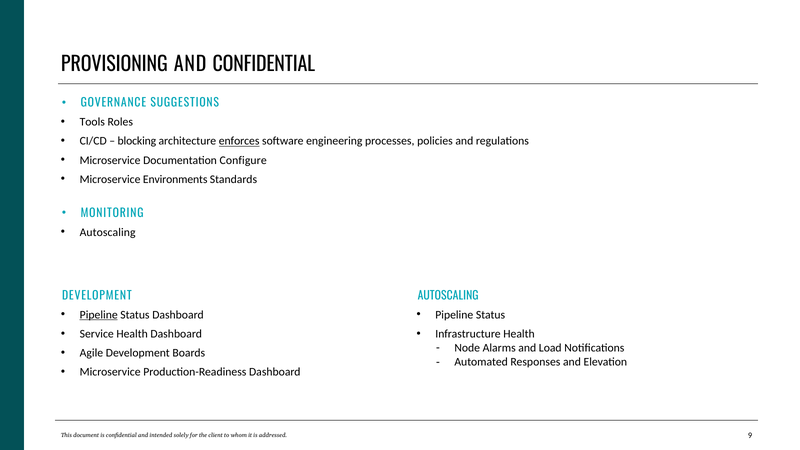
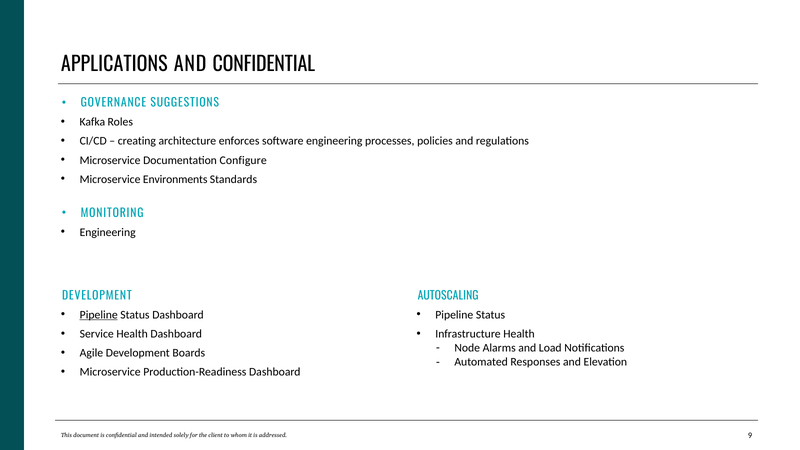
PROVISIONING: PROVISIONING -> APPLICATIONS (114, 64)
Tools: Tools -> Kafka (92, 122)
blocking: blocking -> creating (137, 141)
enforces underline: present -> none (239, 141)
Autoscaling: Autoscaling -> Engineering (108, 232)
